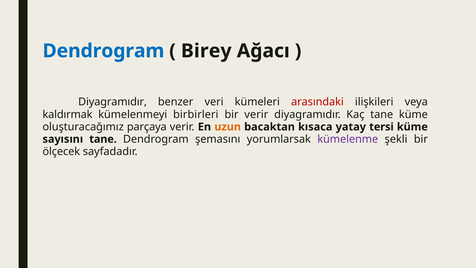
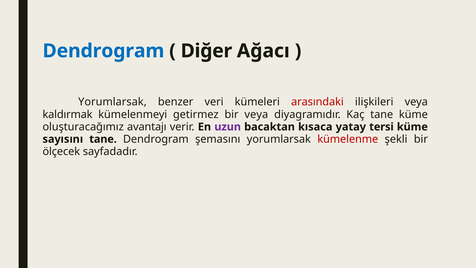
Birey: Birey -> Diğer (206, 51)
Diyagramıdır: Diyagramıdır -> Yorumlarsak (112, 102)
birbirleri: birbirleri -> getirmez (196, 114)
bir verir: verir -> veya (256, 114)
parçaya: parçaya -> avantajı (147, 127)
uzun colour: orange -> purple (228, 127)
kümelenme colour: purple -> red (348, 139)
